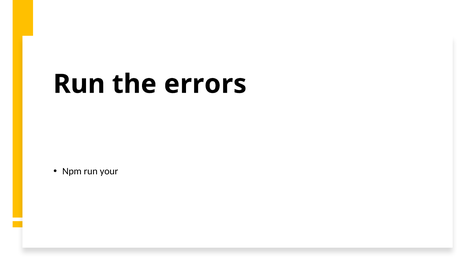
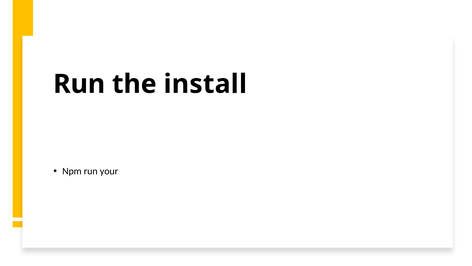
errors: errors -> install (205, 84)
